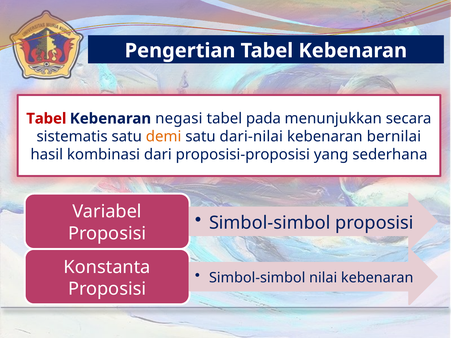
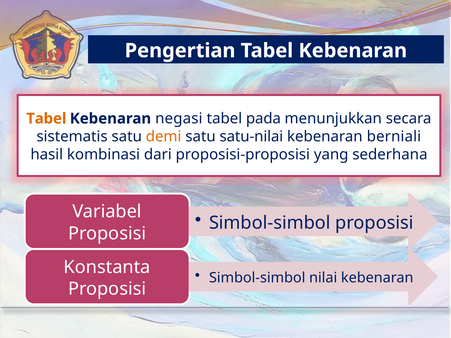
Tabel colour: red -> orange (46, 119)
dari-nilai: dari-nilai -> satu-nilai (251, 137)
bernilai: bernilai -> berniali (394, 137)
